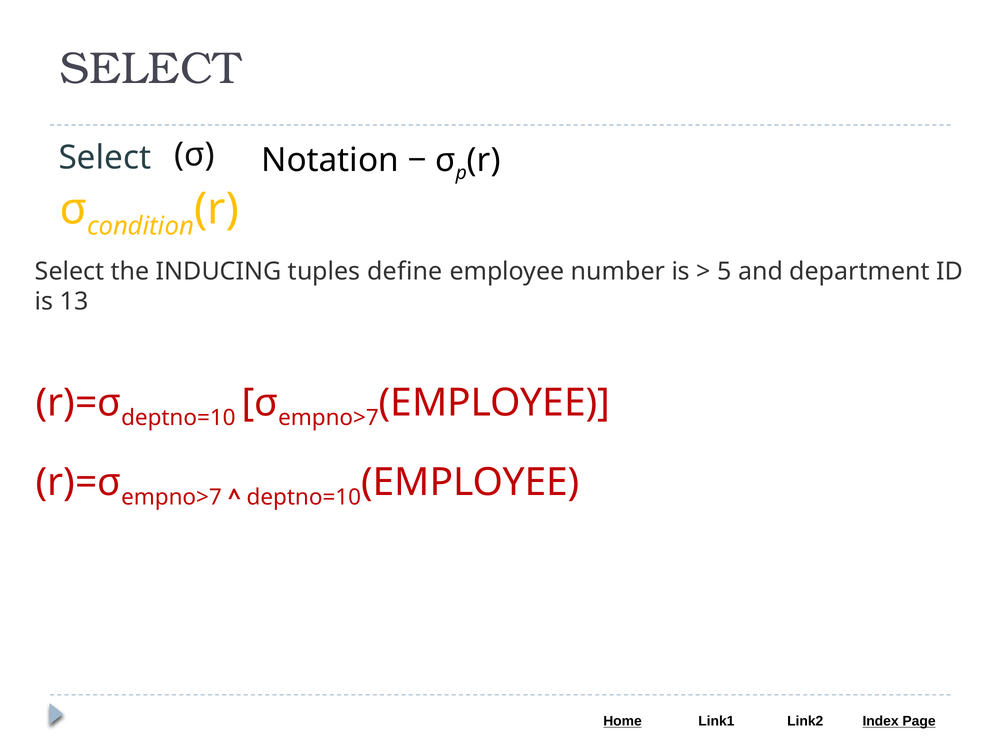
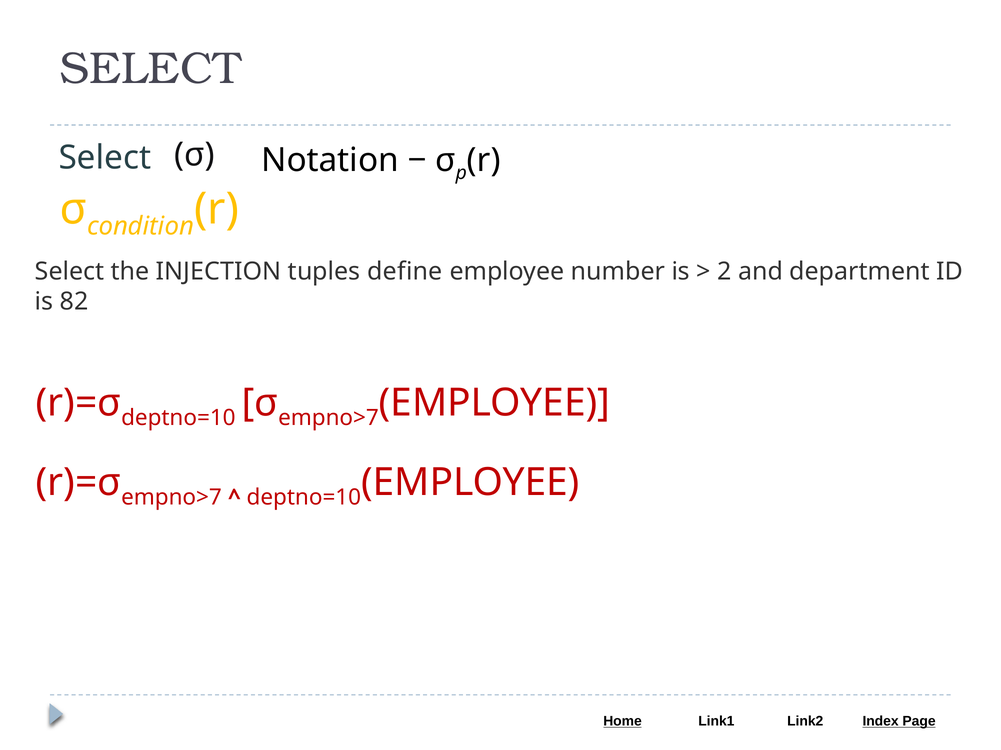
INDUCING: INDUCING -> INJECTION (219, 272)
5: 5 -> 2 (724, 272)
13: 13 -> 82 (74, 302)
